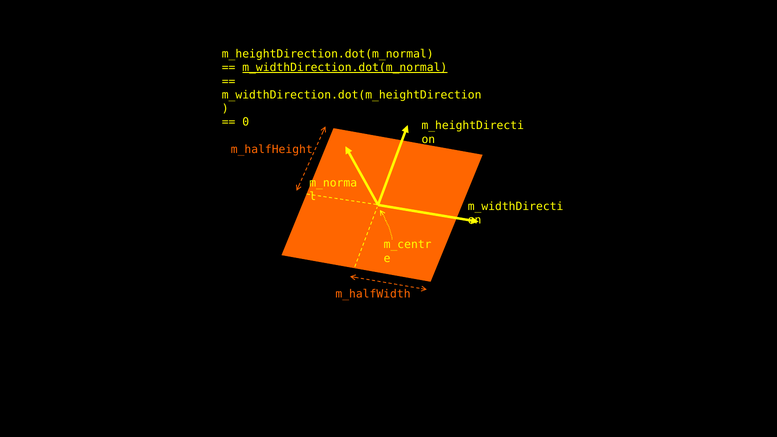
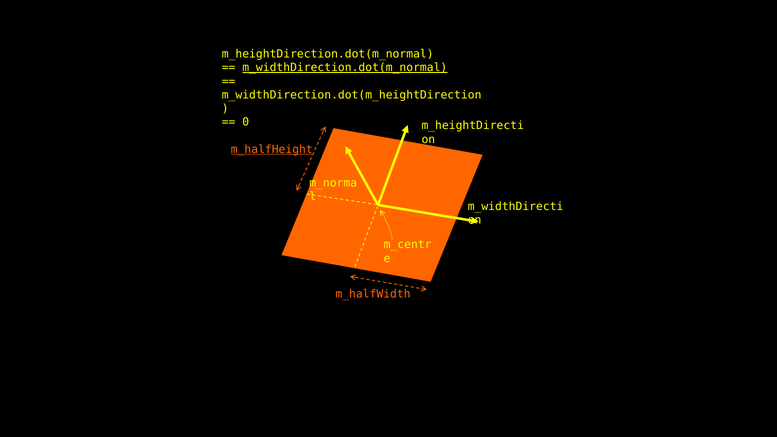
m_halfHeight underline: none -> present (272, 149)
